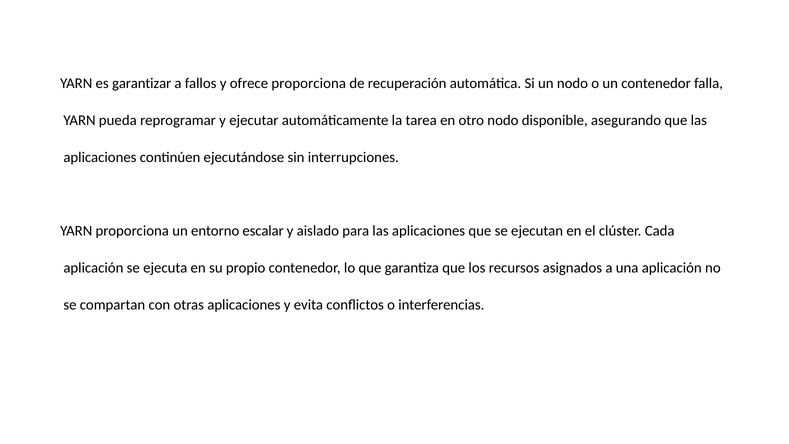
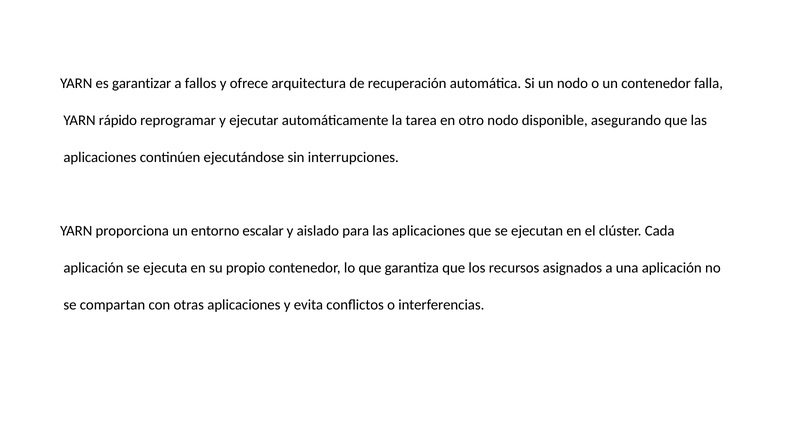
ofrece proporciona: proporciona -> arquitectura (309, 84)
pueda: pueda -> rápido (118, 120)
